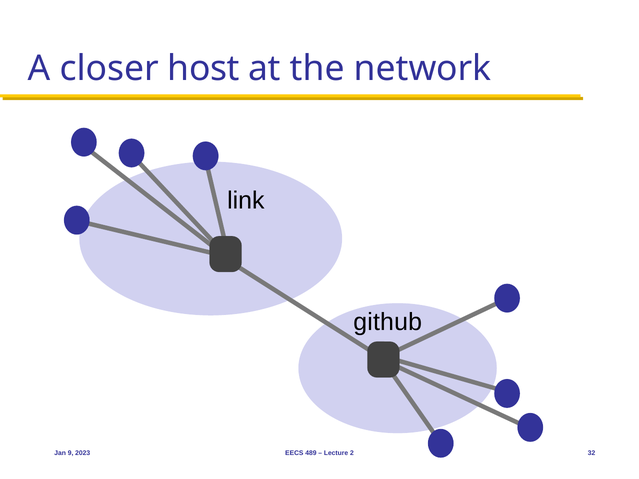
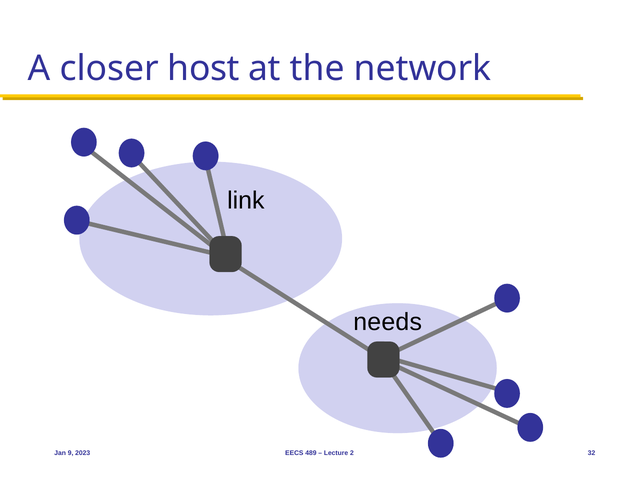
github: github -> needs (388, 322)
